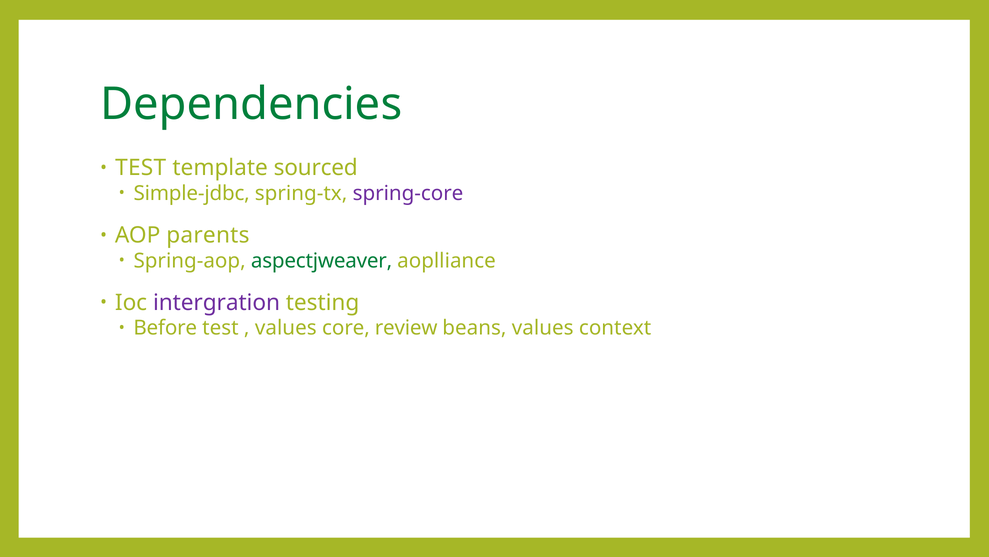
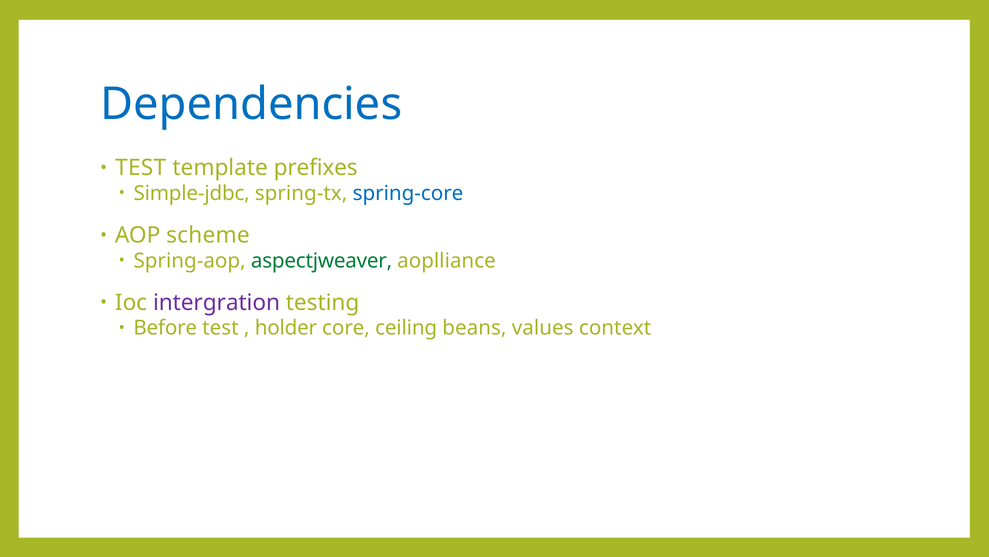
Dependencies colour: green -> blue (251, 104)
sourced: sourced -> prefixes (316, 168)
spring-core colour: purple -> blue (408, 193)
parents: parents -> scheme (208, 235)
values: values -> holder (286, 328)
review: review -> ceiling (406, 328)
